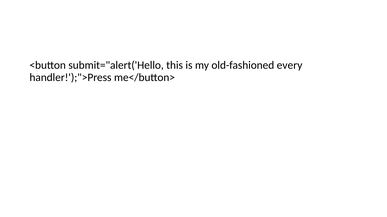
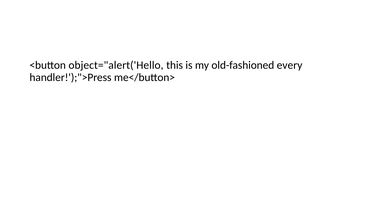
submit="alert('Hello: submit="alert('Hello -> object="alert('Hello (116, 65)
